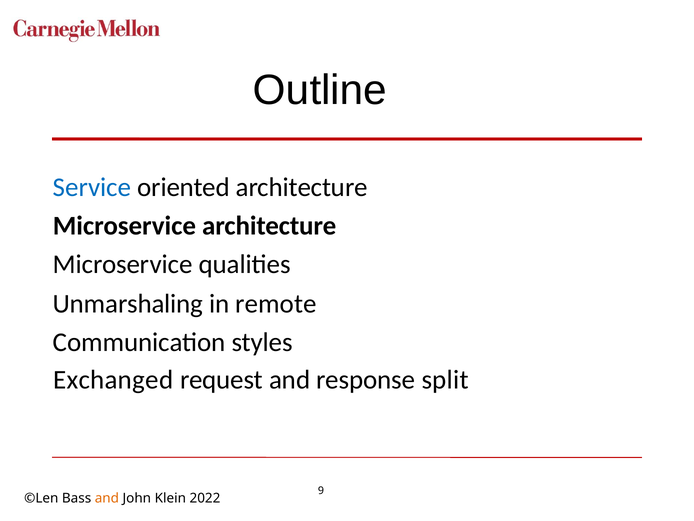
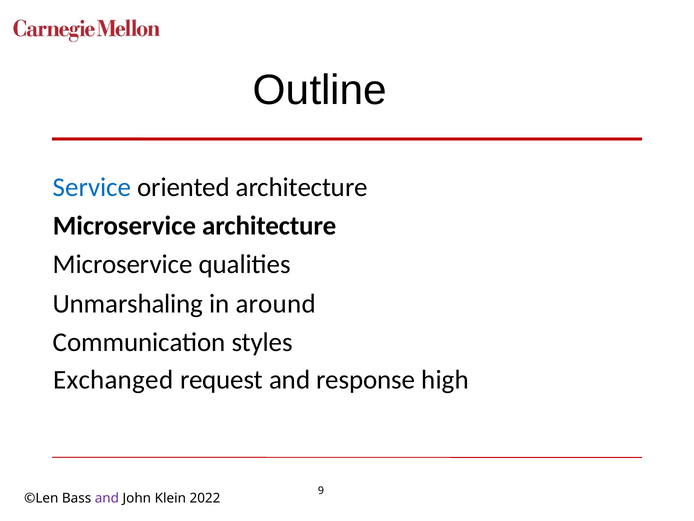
remote: remote -> around (276, 304)
split: split -> high (445, 379)
and colour: orange -> purple (107, 498)
